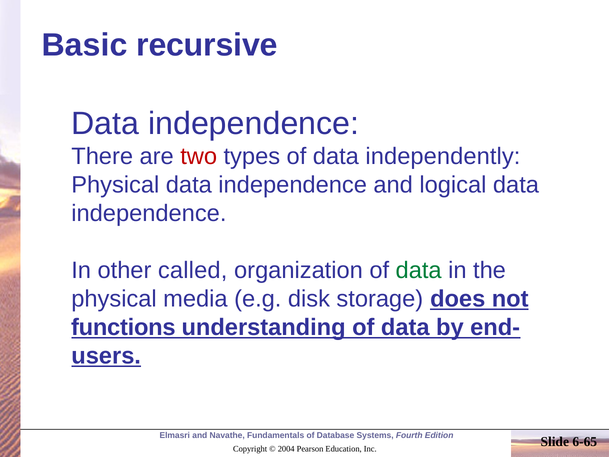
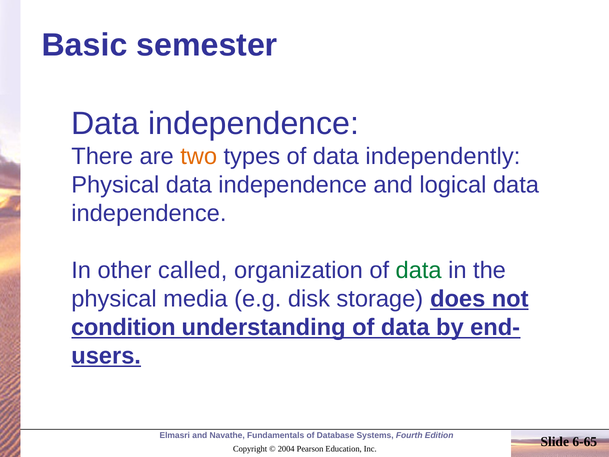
recursive: recursive -> semester (207, 45)
two colour: red -> orange (199, 157)
functions: functions -> condition (123, 327)
